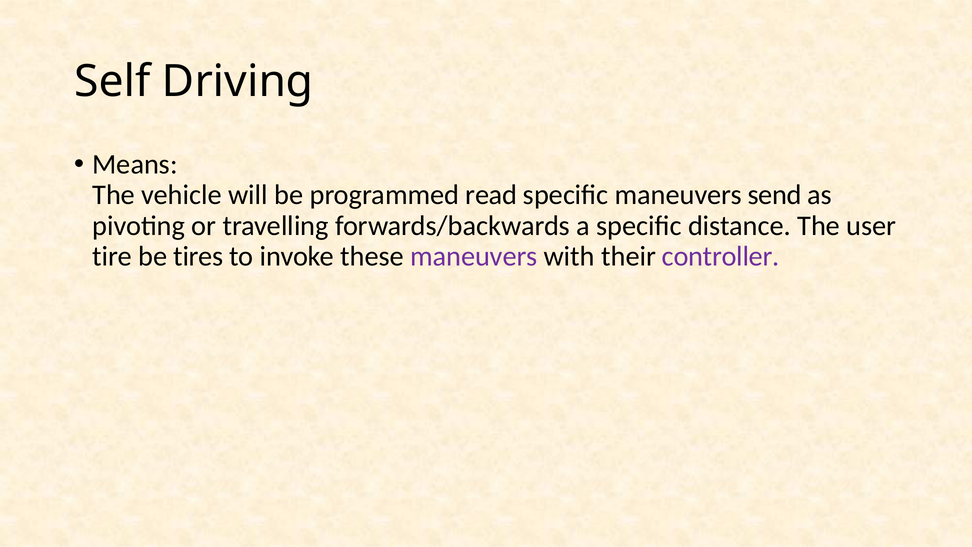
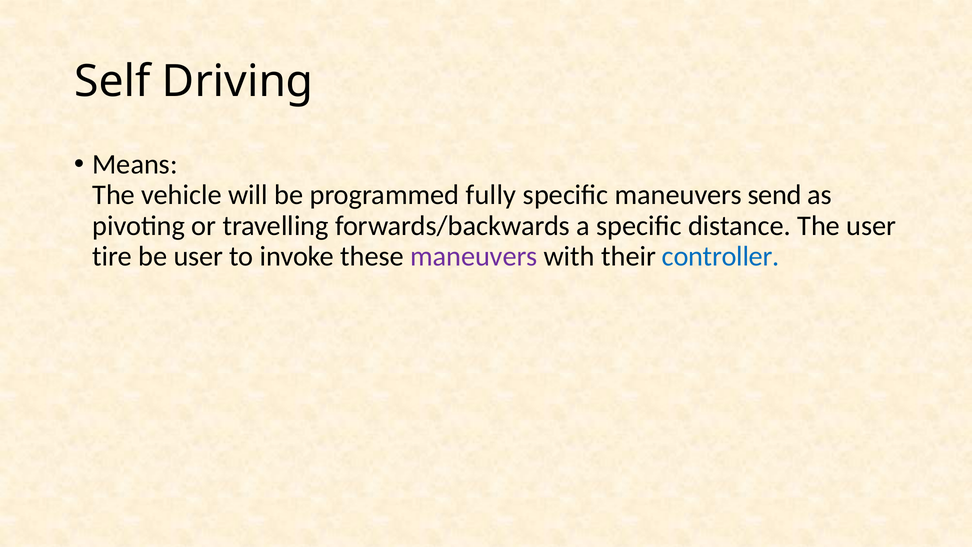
read: read -> fully (491, 195)
be tires: tires -> user (198, 256)
controller colour: purple -> blue (721, 256)
